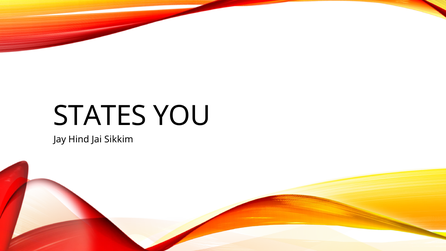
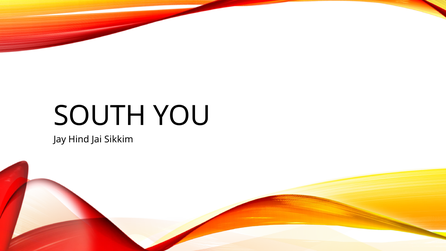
STATES: STATES -> SOUTH (100, 116)
